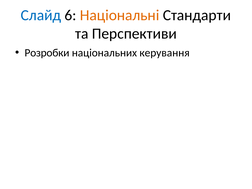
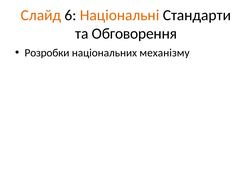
Слайд colour: blue -> orange (41, 15)
Перспективи: Перспективи -> Обговорення (134, 34)
керування: керування -> механізму (165, 53)
